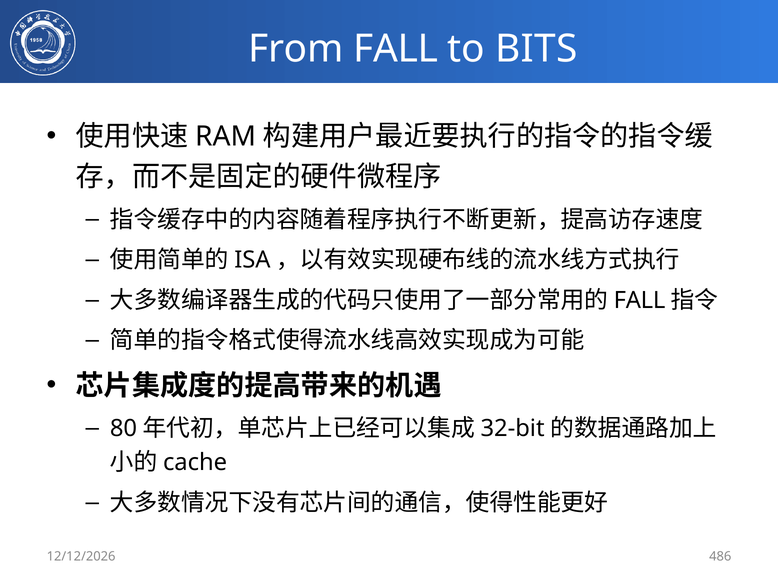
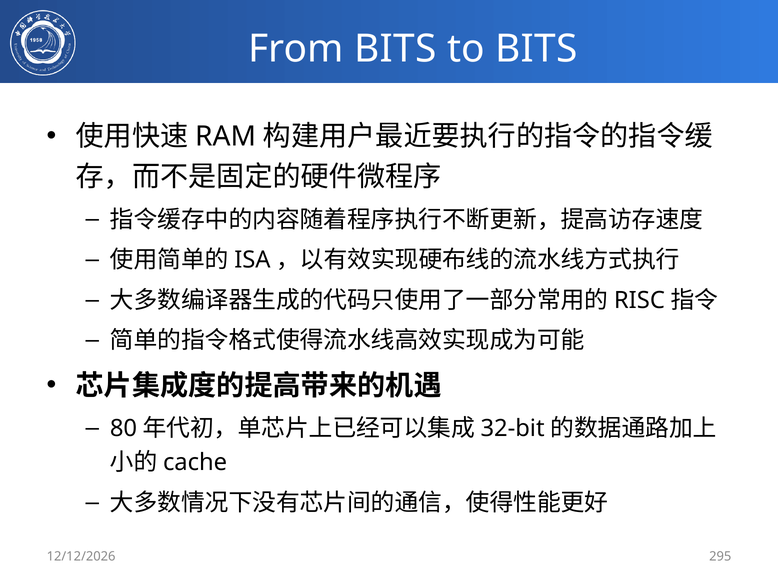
From FALL: FALL -> BITS (395, 49)
FALL: FALL -> RISC (639, 300)
486: 486 -> 295 (720, 556)
